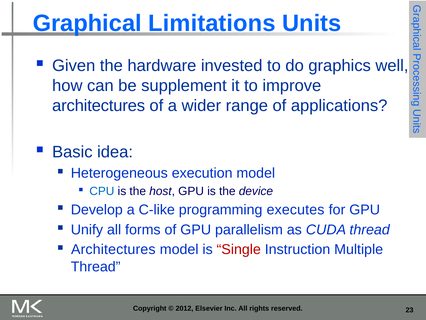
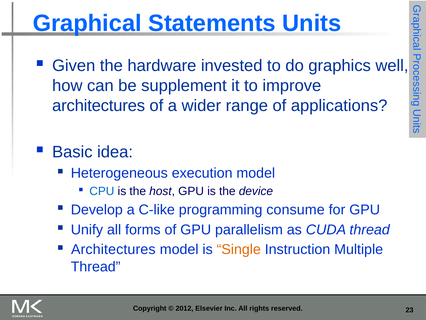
Limitations: Limitations -> Statements (212, 23)
executes: executes -> consume (296, 209)
Single colour: red -> orange (239, 249)
